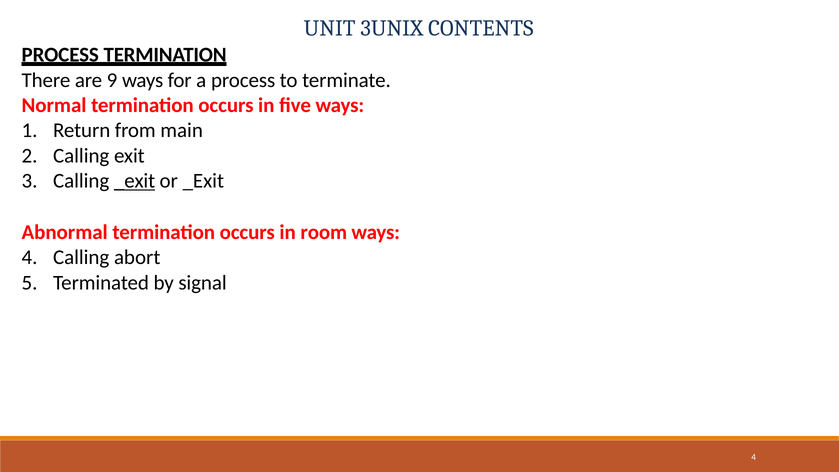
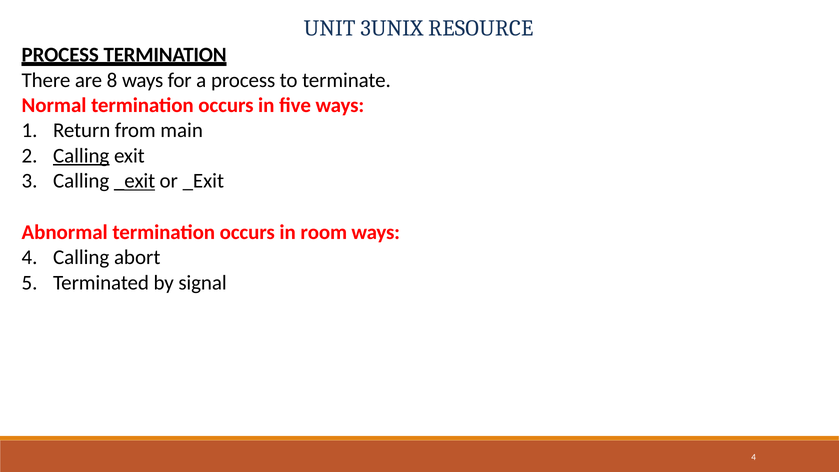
CONTENTS: CONTENTS -> RESOURCE (481, 28)
9: 9 -> 8 (112, 80)
Calling underline: none -> present (81, 156)
